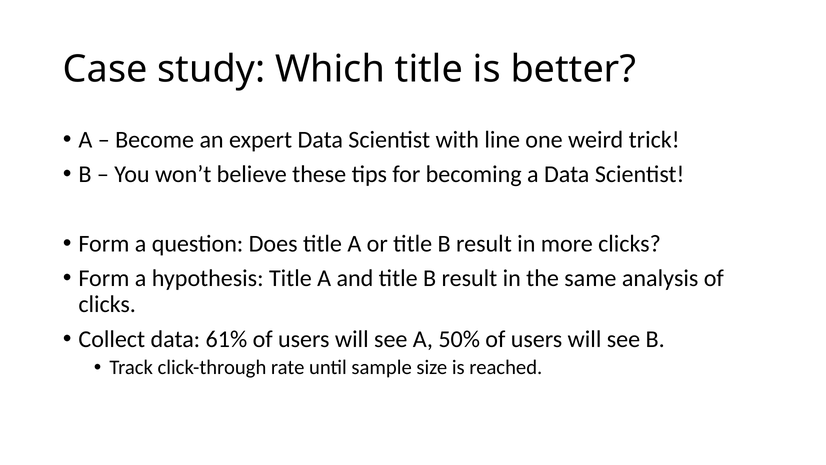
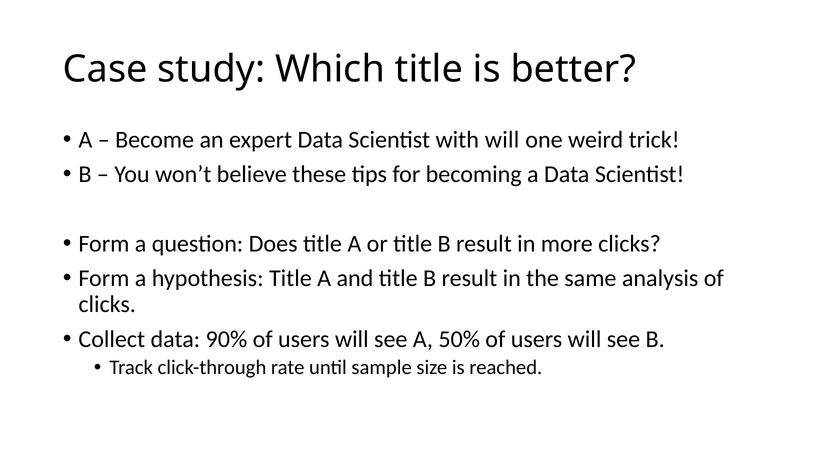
with line: line -> will (502, 140)
61%: 61% -> 90% (226, 339)
